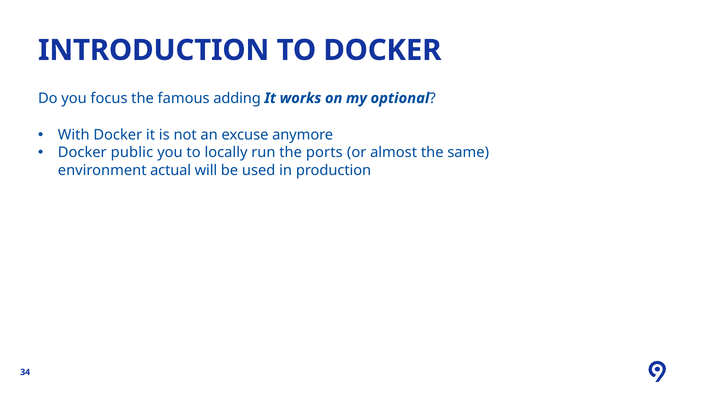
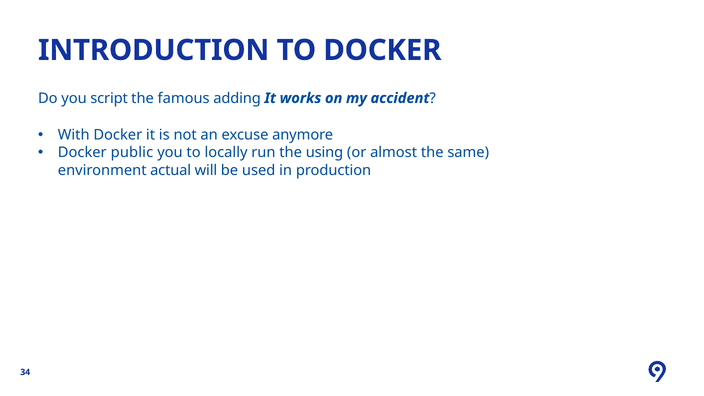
focus: focus -> script (109, 98)
optional: optional -> accident (400, 98)
ports: ports -> using (324, 153)
